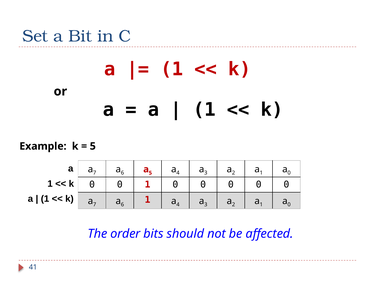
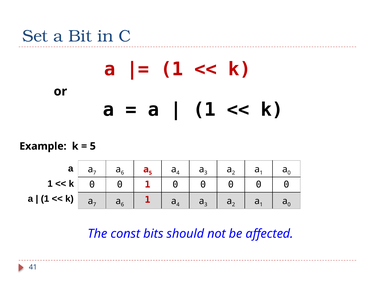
order: order -> const (125, 234)
